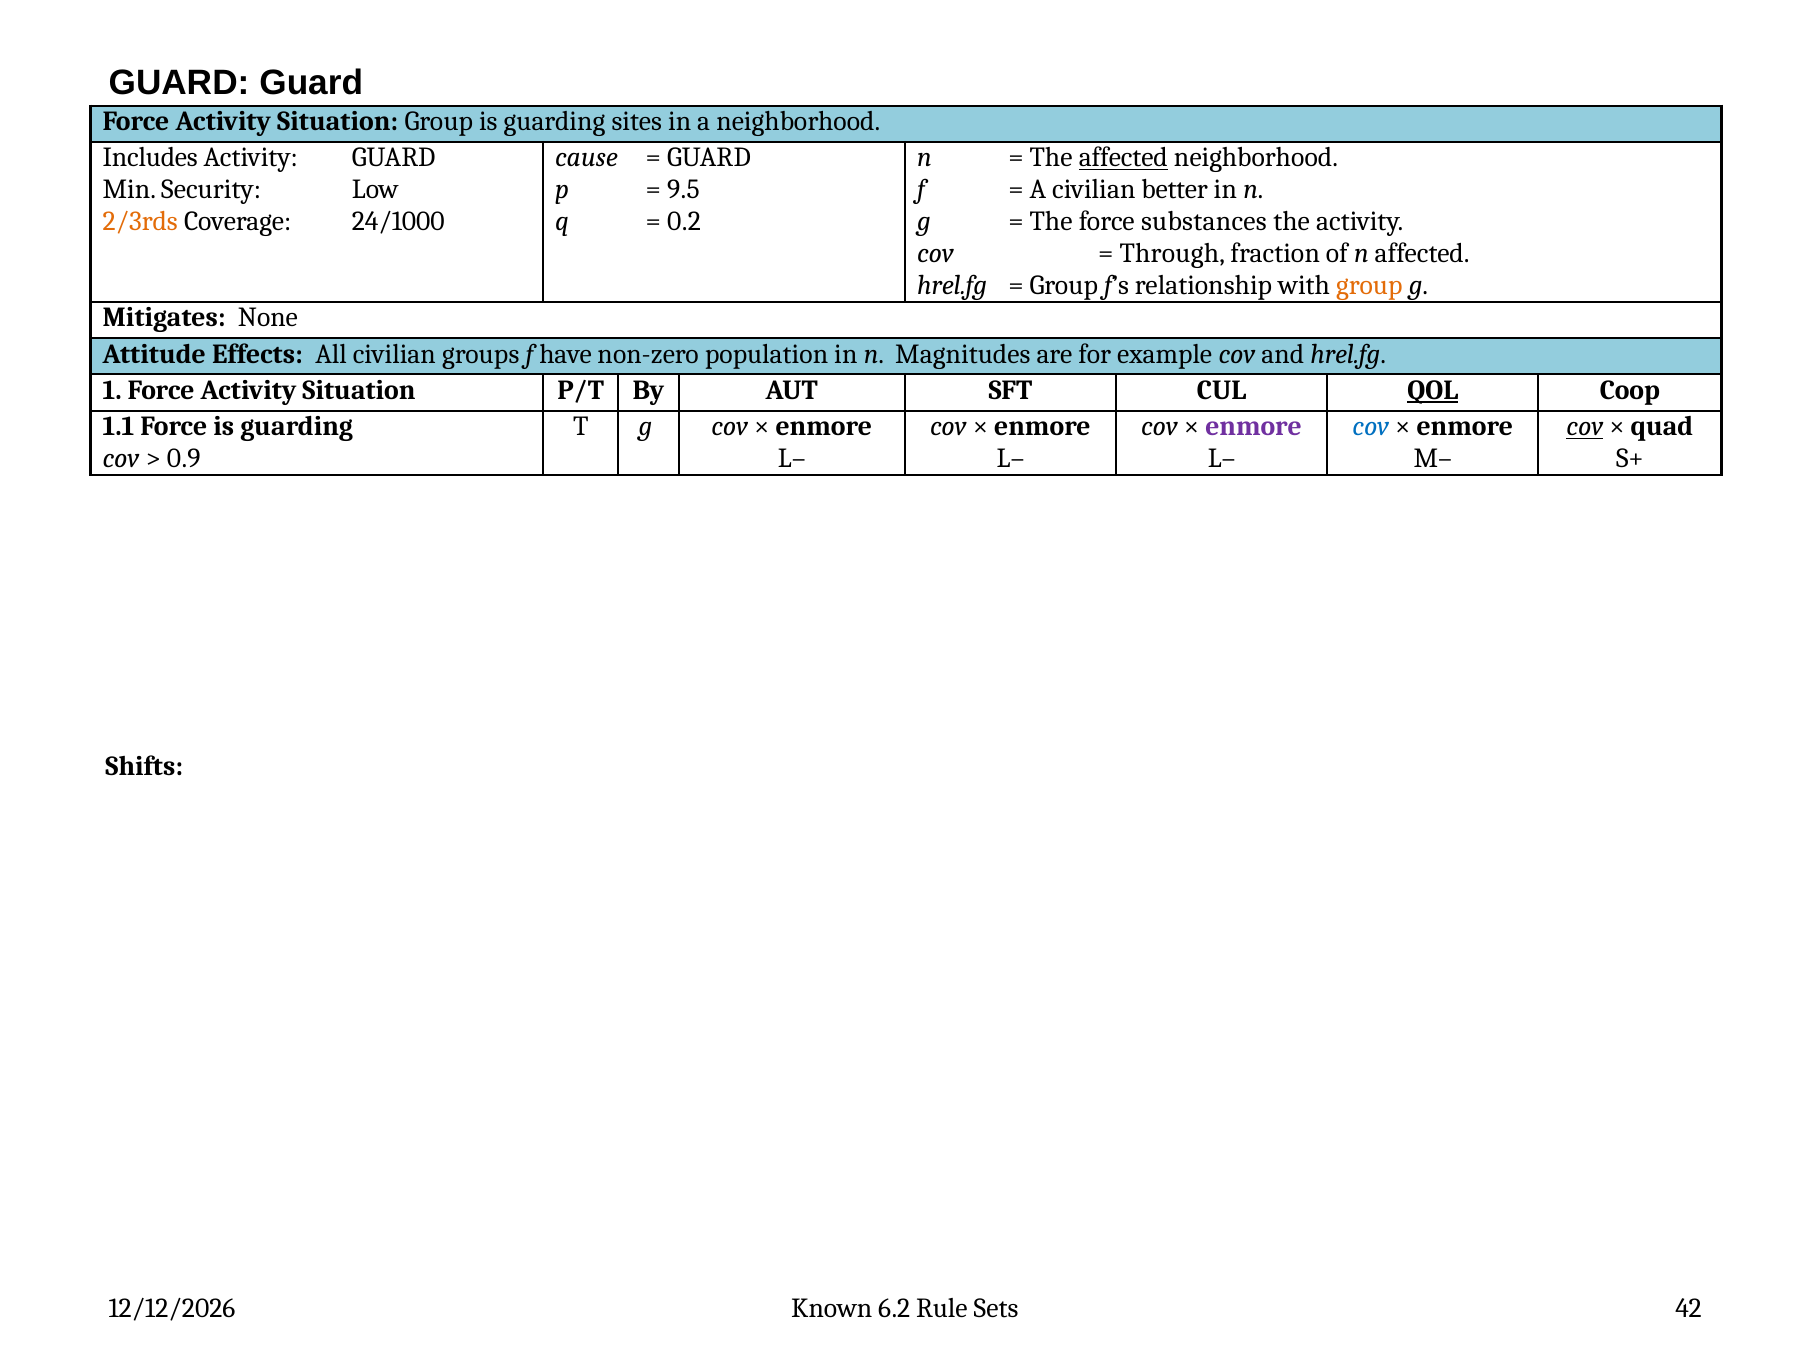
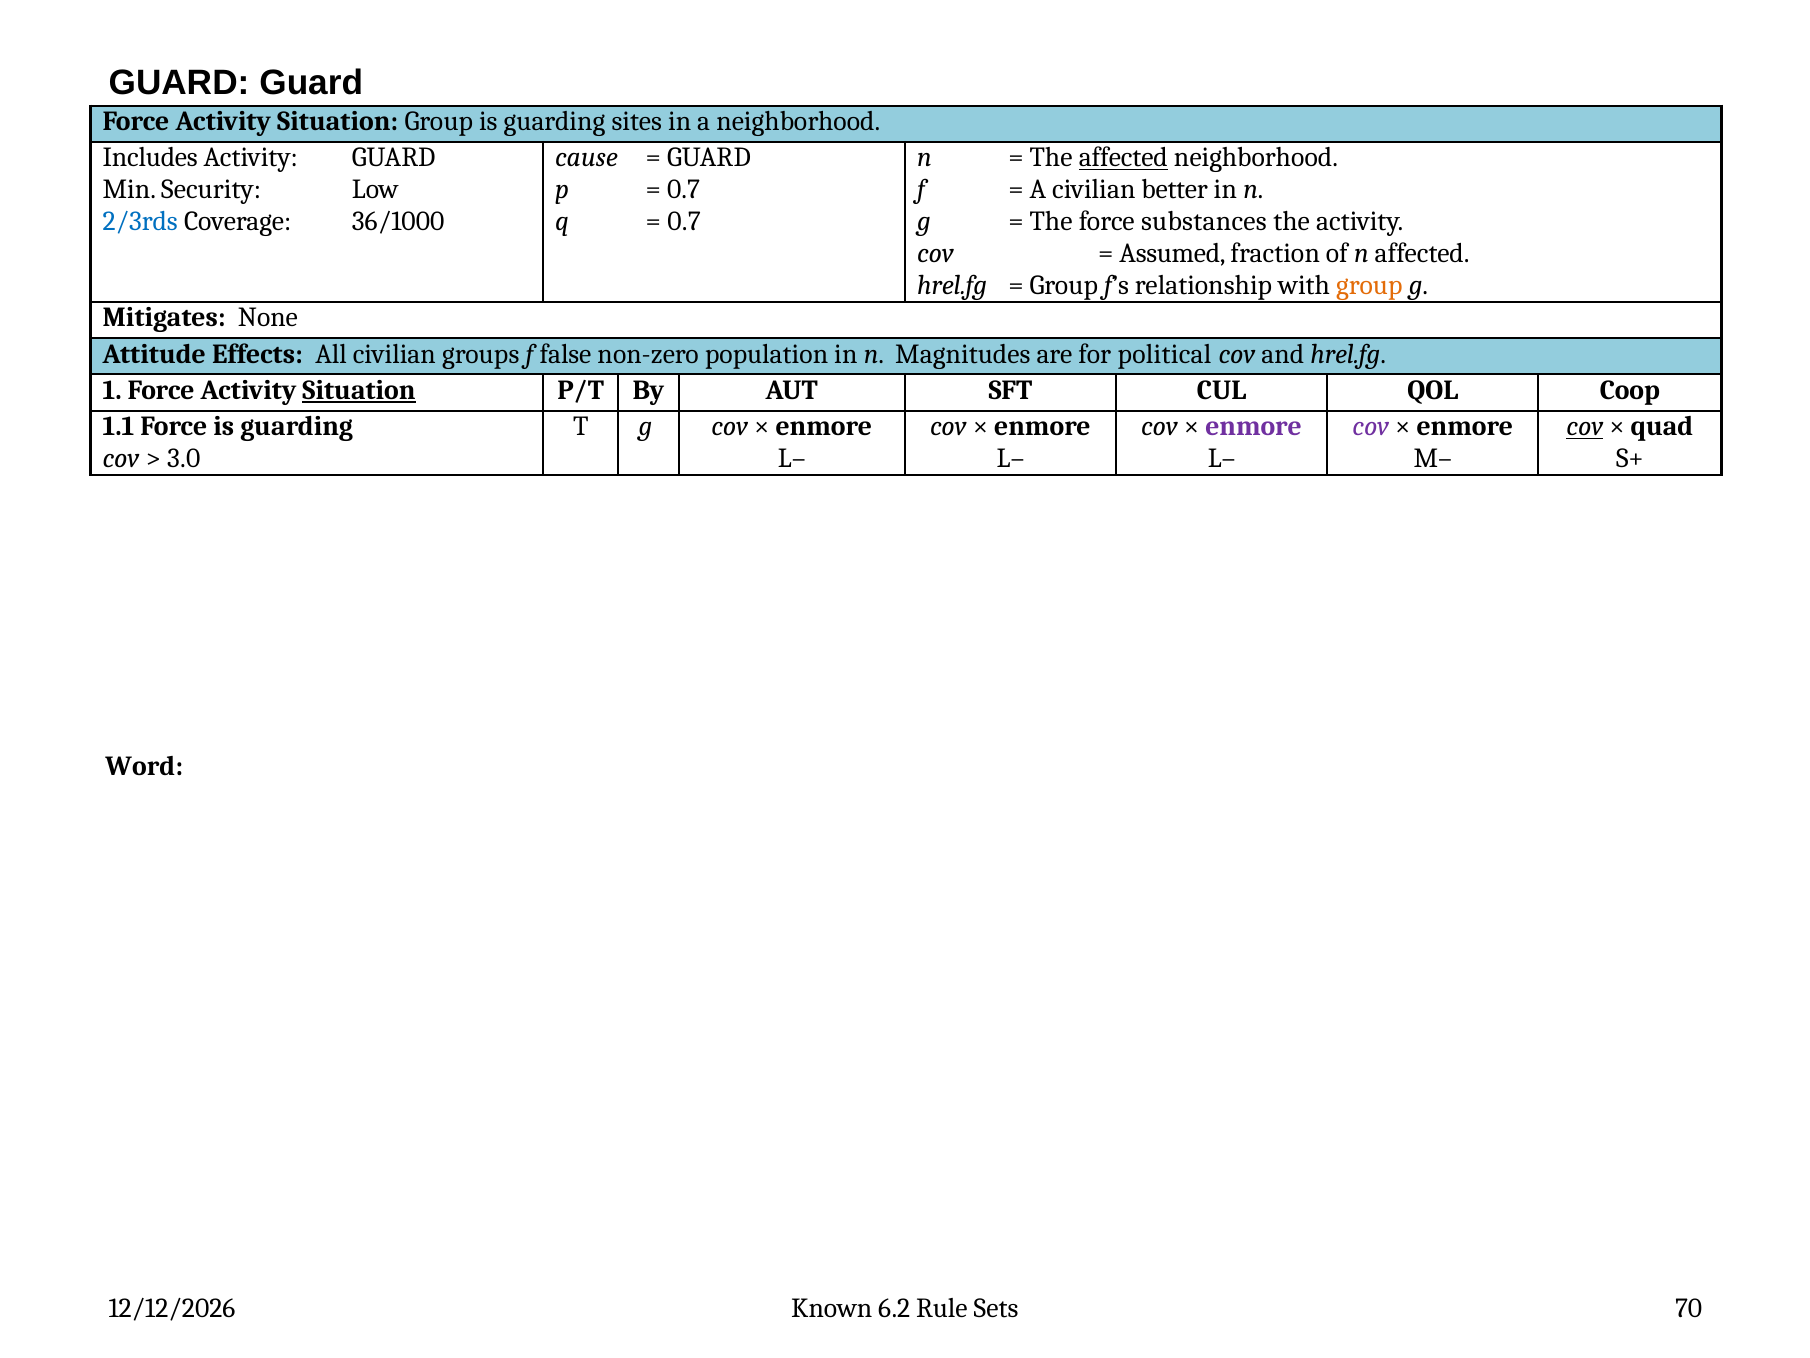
9.5: 9.5 -> 0.7 (684, 190)
2/3rds colour: orange -> blue (140, 222)
24/1000: 24/1000 -> 36/1000 (398, 222)
0.2: 0.2 -> 0.7 (684, 222)
Through: Through -> Assumed (1173, 254)
have: have -> false (565, 354)
example: example -> political (1165, 354)
Situation underline: none -> present (359, 390)
QOL underline: present -> none (1433, 390)
cov colour: blue -> purple (1371, 426)
0.9: 0.9 -> 3.0 (184, 458)
Shifts: Shifts -> Word (144, 766)
42: 42 -> 70 (1689, 1308)
